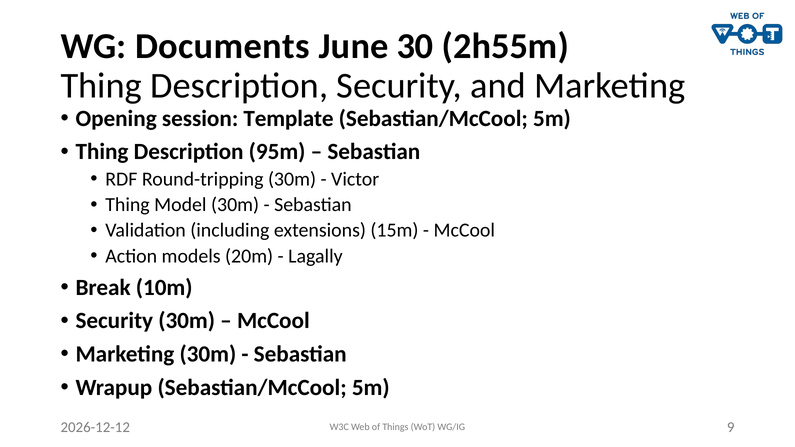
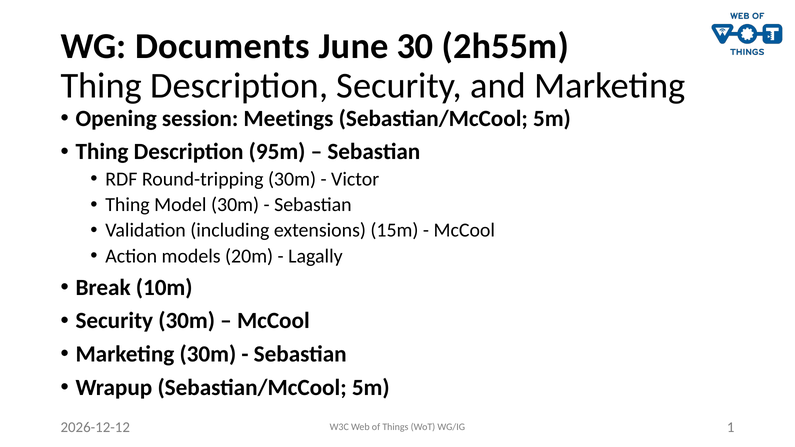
Template: Template -> Meetings (288, 119)
9: 9 -> 1 (731, 427)
